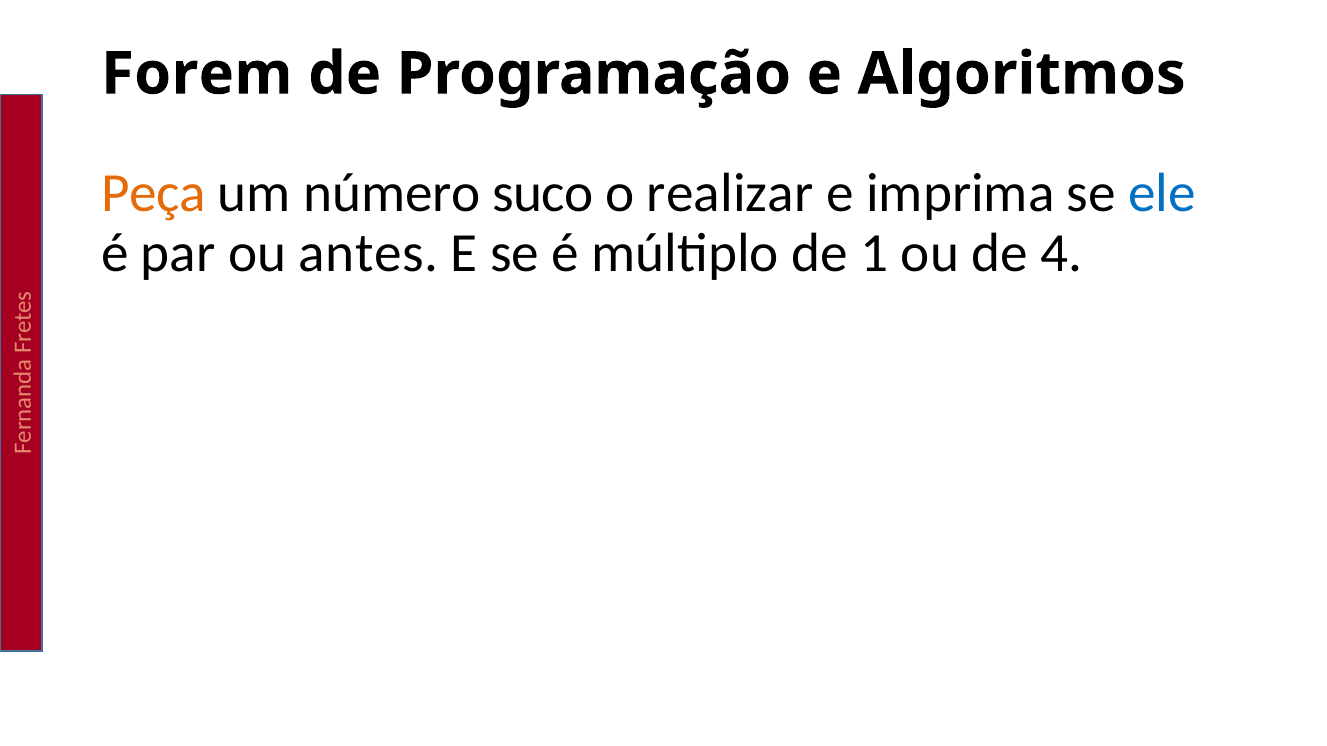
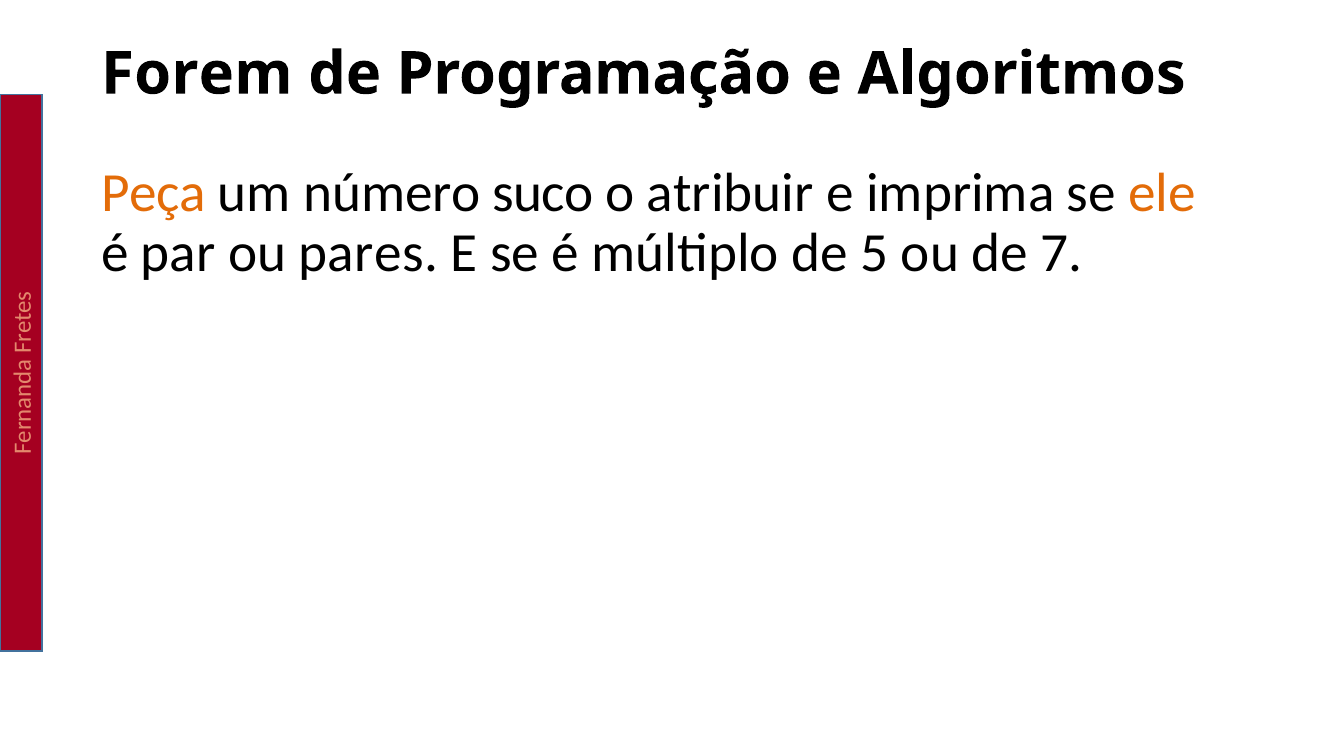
realizar: realizar -> atribuir (730, 194)
ele colour: blue -> orange (1162, 194)
antes: antes -> pares (368, 254)
1: 1 -> 5 (874, 254)
4: 4 -> 7 (1061, 254)
